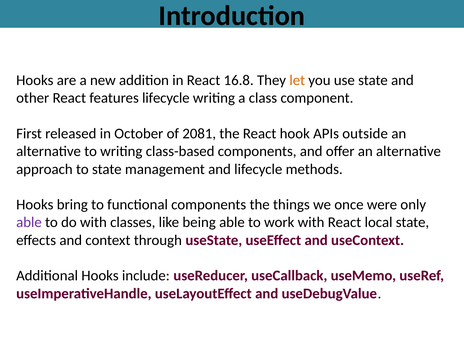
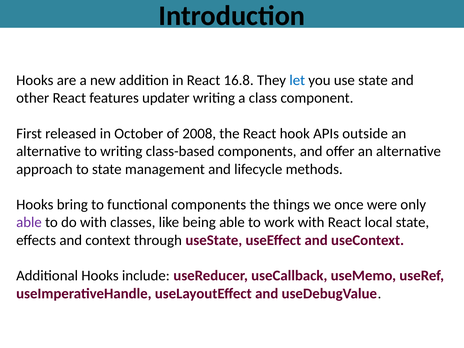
let colour: orange -> blue (297, 80)
features lifecycle: lifecycle -> updater (166, 98)
2081: 2081 -> 2008 (199, 134)
